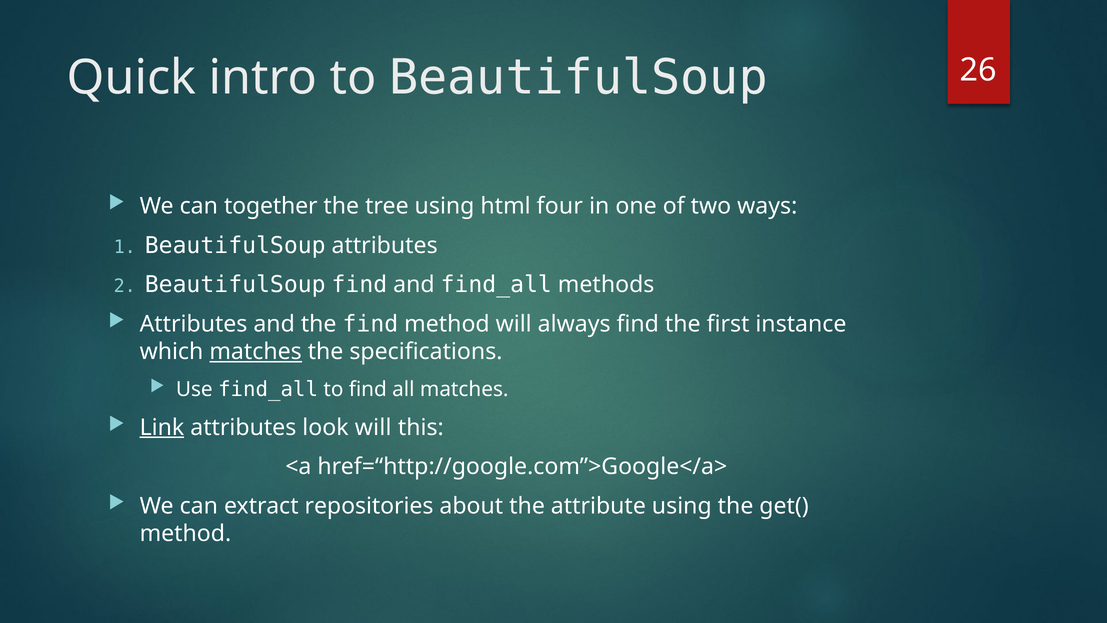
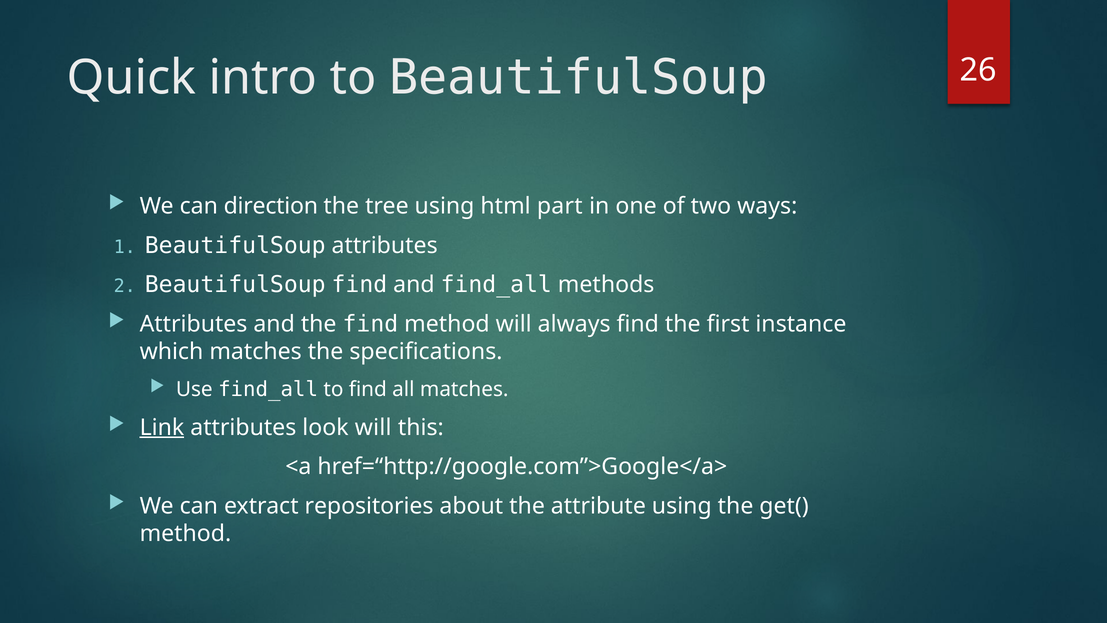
together: together -> direction (271, 206)
four: four -> part (560, 206)
matches underline: present -> none (256, 352)
